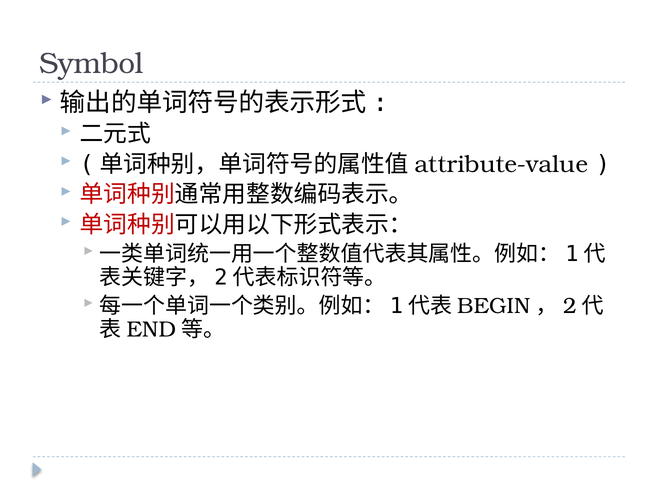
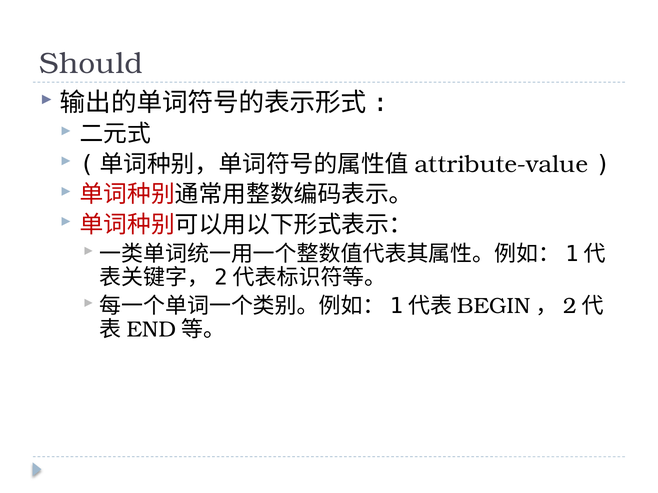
Symbol: Symbol -> Should (91, 63)
